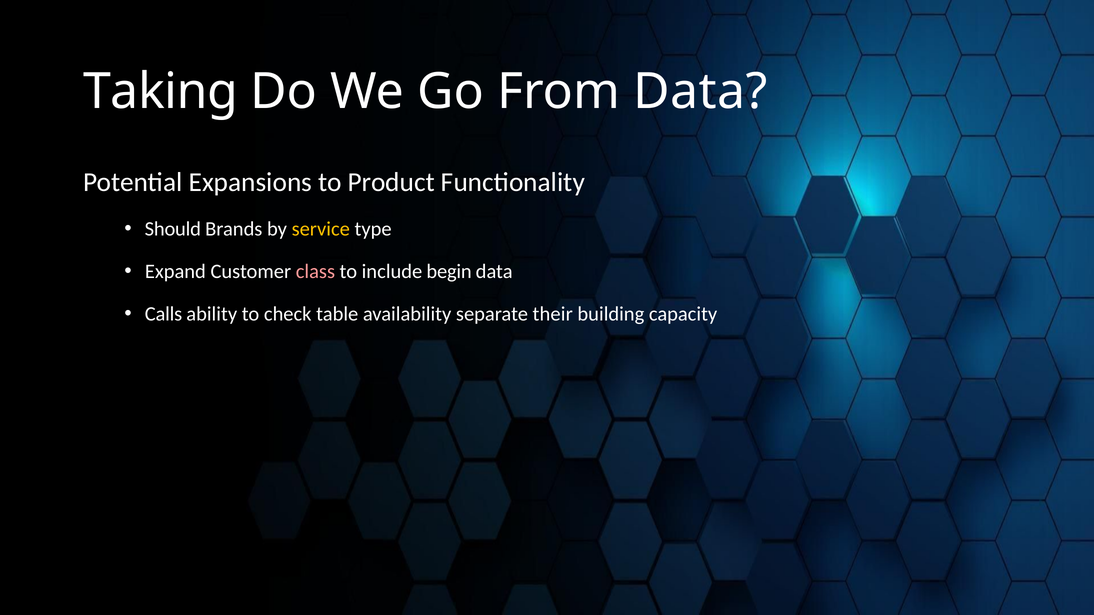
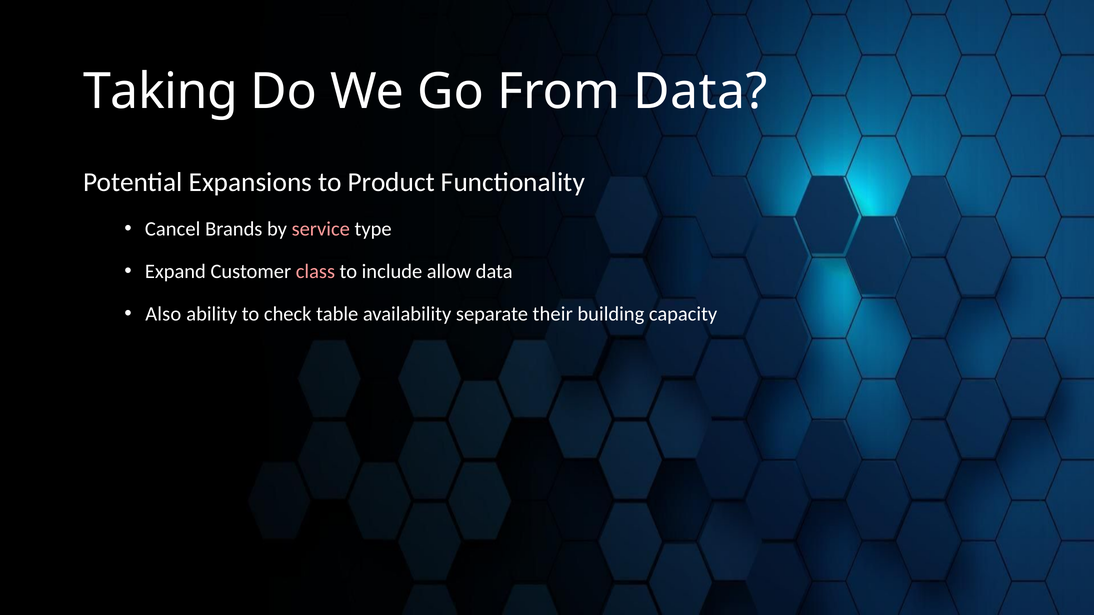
Should: Should -> Cancel (173, 229)
service colour: yellow -> pink (321, 229)
begin: begin -> allow (449, 272)
Calls: Calls -> Also (163, 314)
